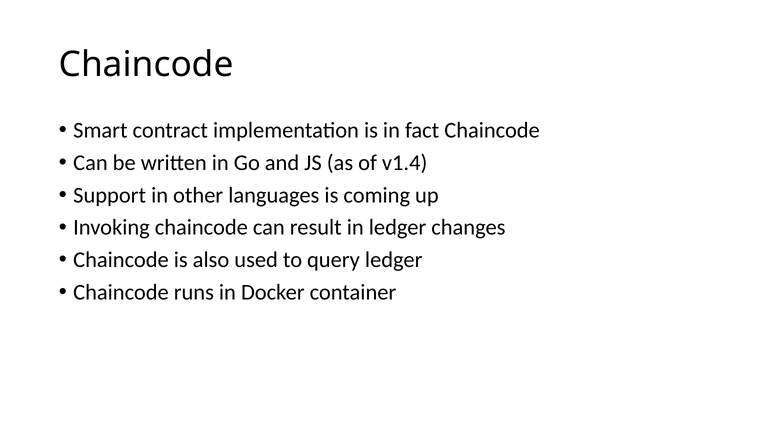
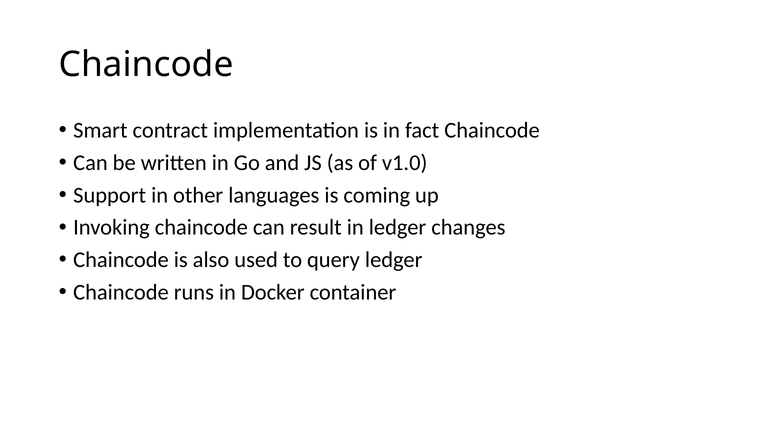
v1.4: v1.4 -> v1.0 (405, 163)
